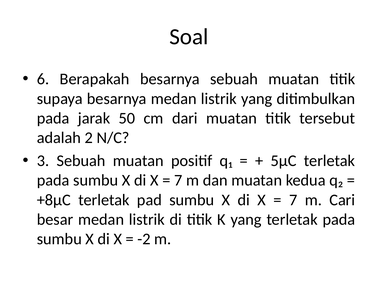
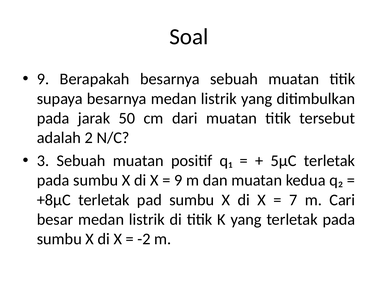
6: 6 -> 9 (43, 79)
7: 7 -> 9 (178, 180)
